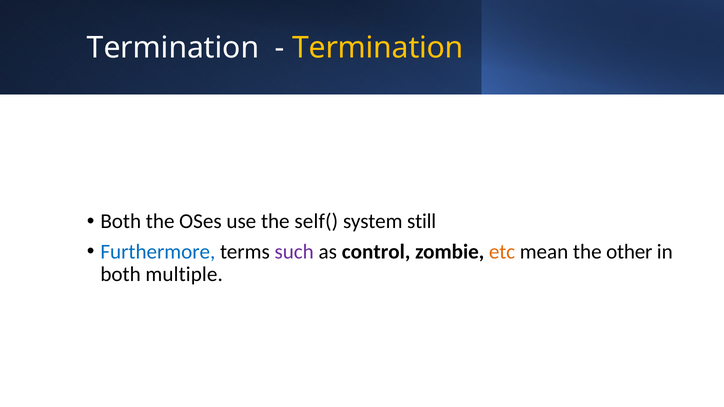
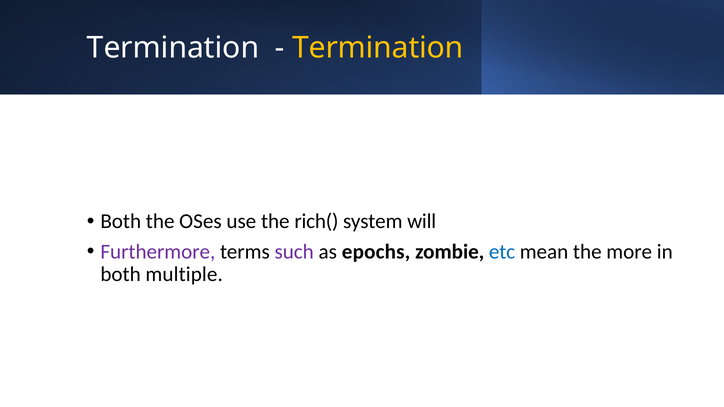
self(: self( -> rich( (316, 222)
still: still -> will (422, 222)
Furthermore colour: blue -> purple (158, 252)
control: control -> epochs (376, 252)
etc colour: orange -> blue (502, 252)
other: other -> more (629, 252)
